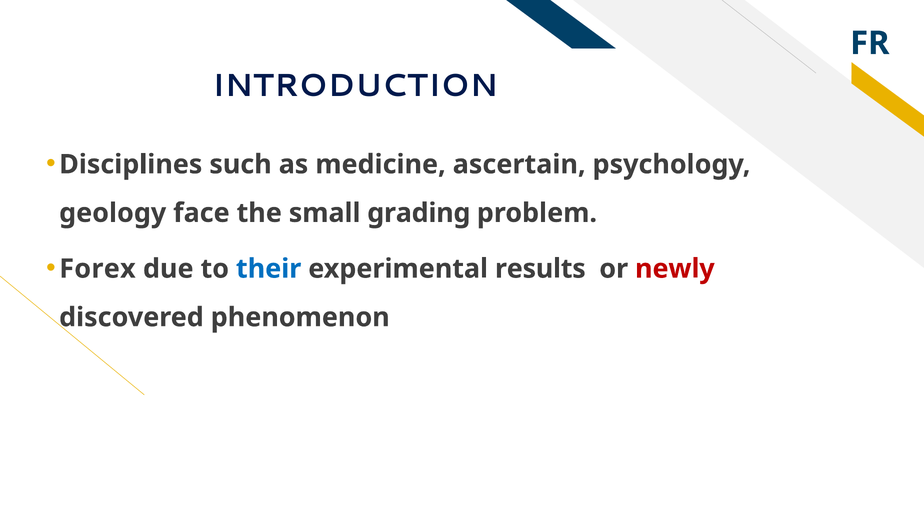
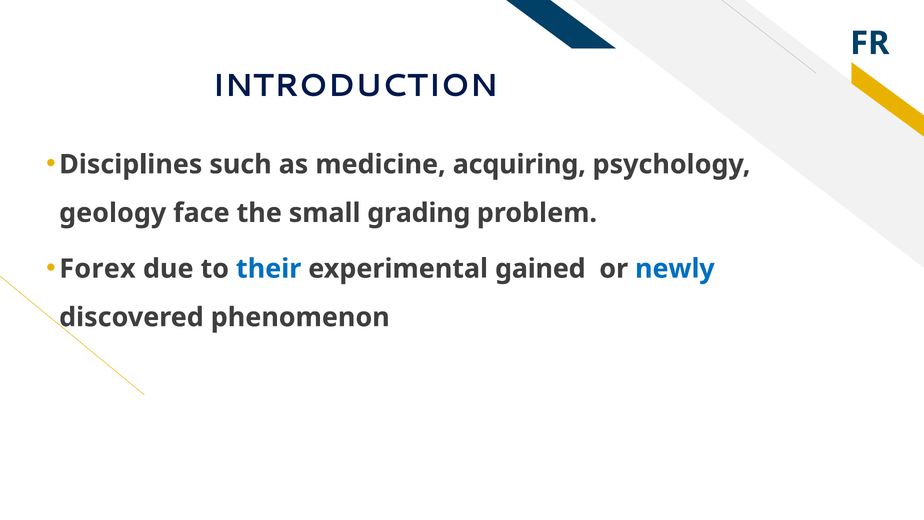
ascertain: ascertain -> acquiring (519, 164)
results: results -> gained (540, 269)
newly colour: red -> blue (675, 269)
